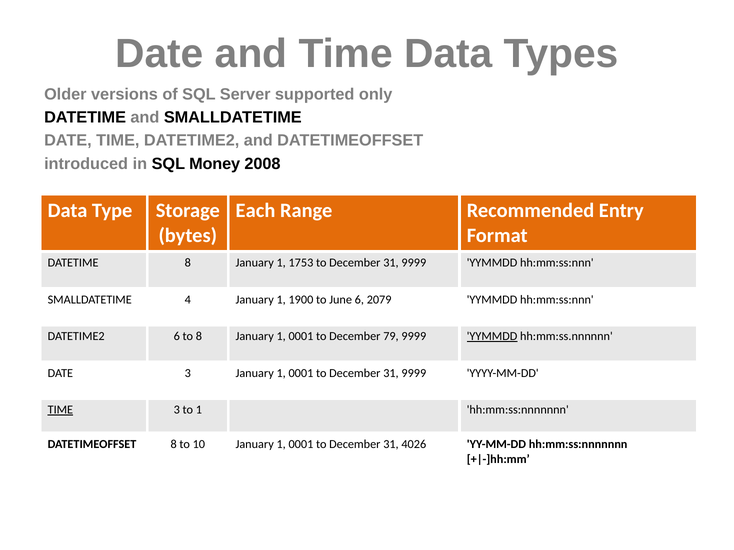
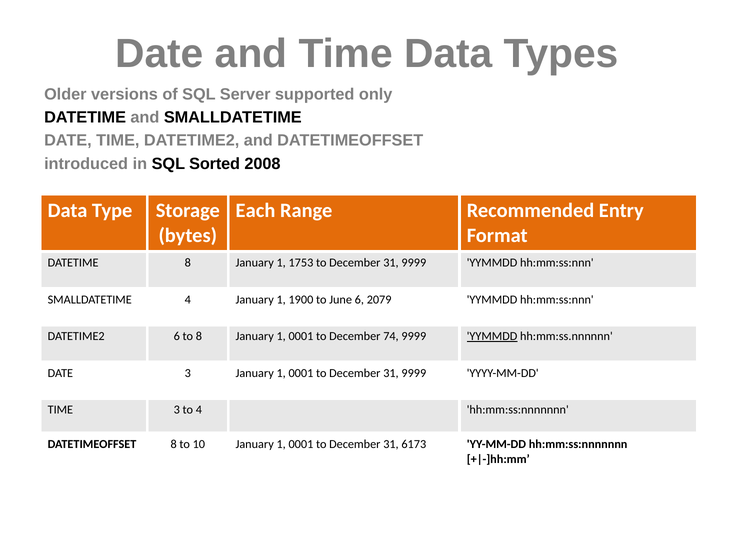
Money: Money -> Sorted (215, 164)
79: 79 -> 74 (391, 337)
TIME underline: present -> none (60, 410)
to 1: 1 -> 4 (199, 410)
4026: 4026 -> 6173 (414, 445)
